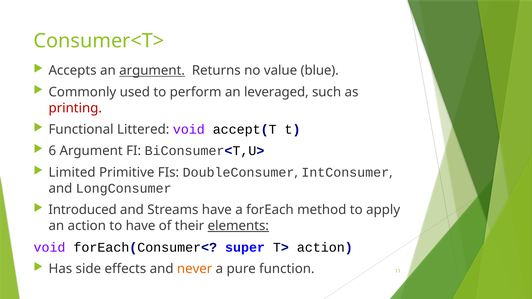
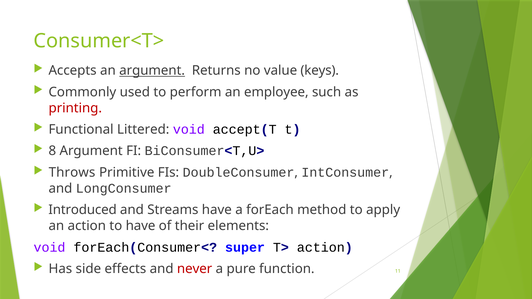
blue: blue -> keys (320, 71)
leveraged: leveraged -> employee (276, 92)
6: 6 -> 8 (52, 151)
Limited: Limited -> Throws (72, 173)
elements underline: present -> none (238, 226)
never colour: orange -> red (195, 269)
